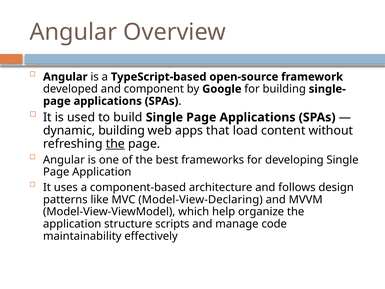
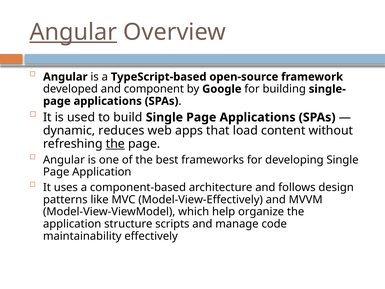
Angular underline: none -> present (73, 32)
dynamic building: building -> reduces (121, 131)
Model-View-Declaring: Model-View-Declaring -> Model-View-Effectively (201, 199)
